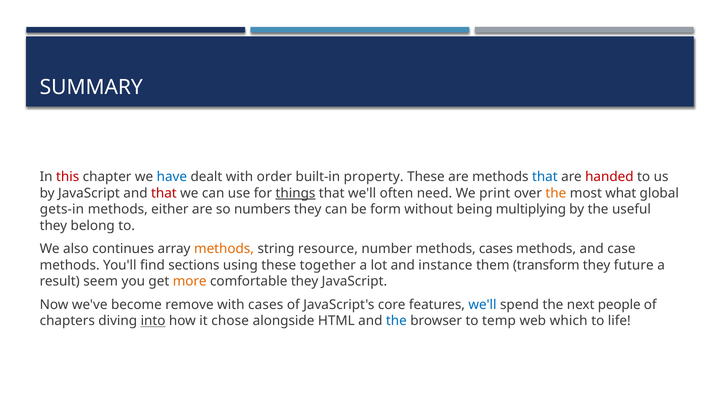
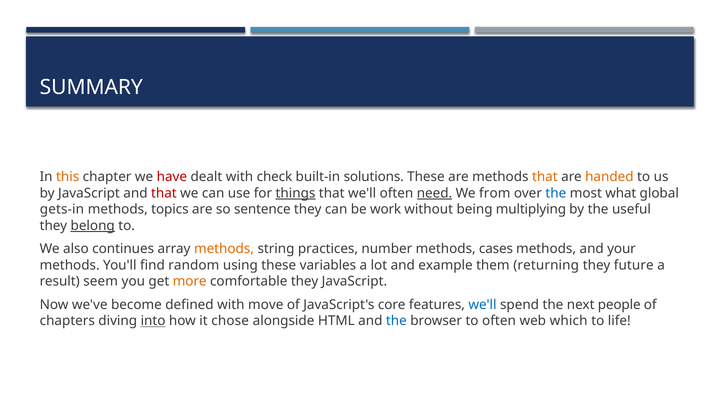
this colour: red -> orange (68, 177)
have colour: blue -> red (172, 177)
order: order -> check (274, 177)
property: property -> solutions (374, 177)
that colour: blue -> orange (545, 177)
handed colour: red -> orange (609, 177)
need underline: none -> present (434, 193)
print: print -> from (495, 193)
the colour: orange -> blue (556, 193)
either: either -> topics (170, 209)
numbers: numbers -> sentence (262, 209)
form: form -> work (386, 209)
belong underline: none -> present (93, 226)
resource: resource -> practices (328, 249)
case: case -> your (622, 249)
sections: sections -> random (194, 265)
together: together -> variables (328, 265)
instance: instance -> example (445, 265)
transform: transform -> returning (546, 265)
remove: remove -> defined (189, 305)
with cases: cases -> move (266, 305)
to temp: temp -> often (499, 321)
